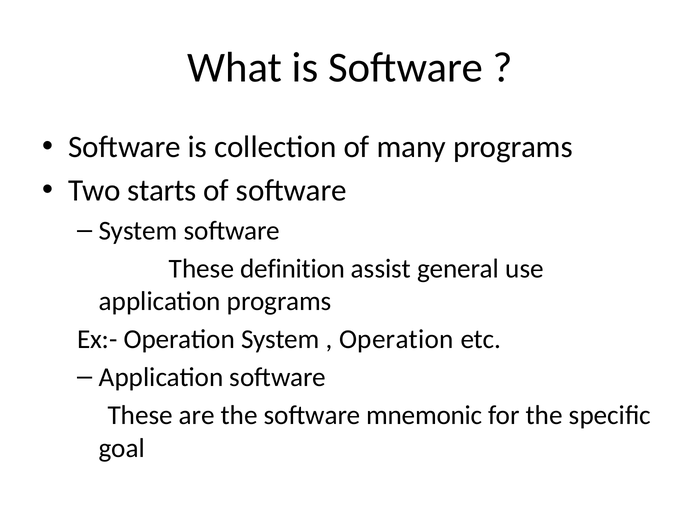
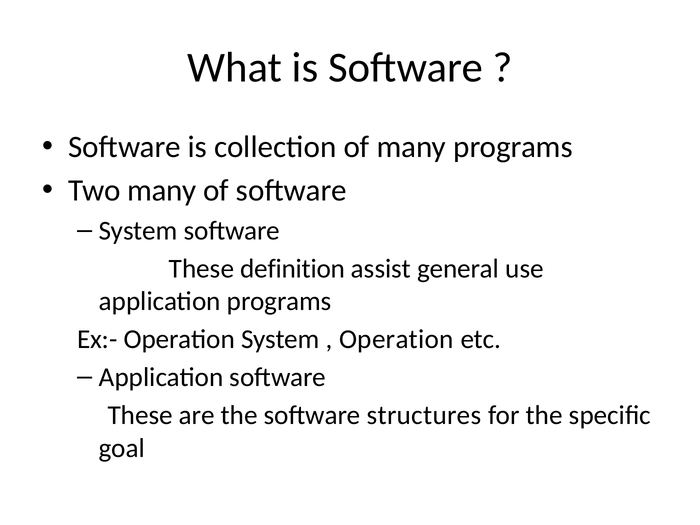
Two starts: starts -> many (162, 190)
mnemonic: mnemonic -> structures (424, 415)
